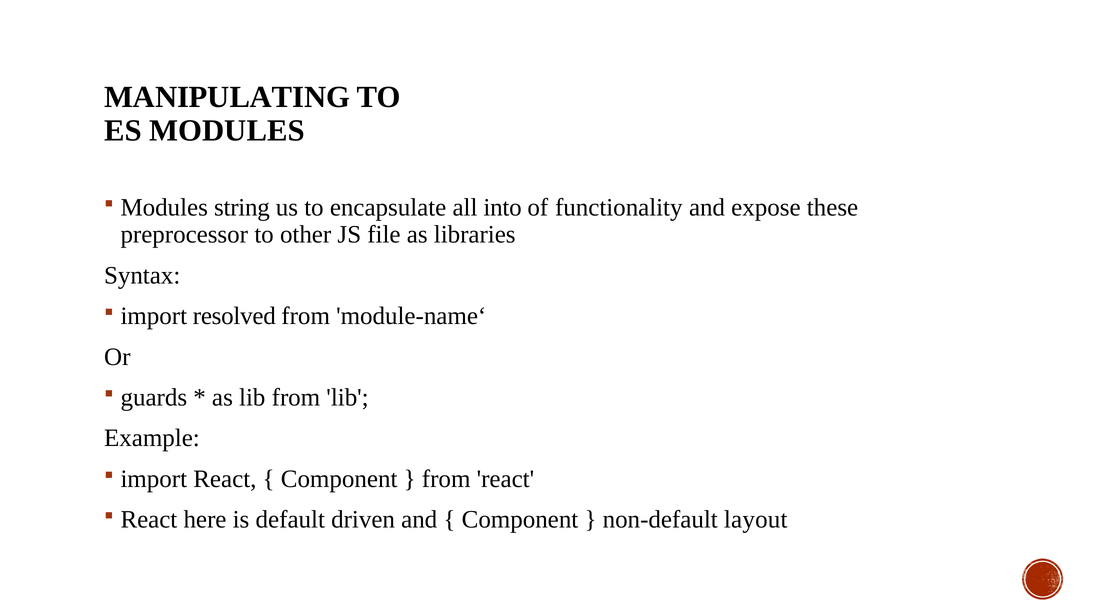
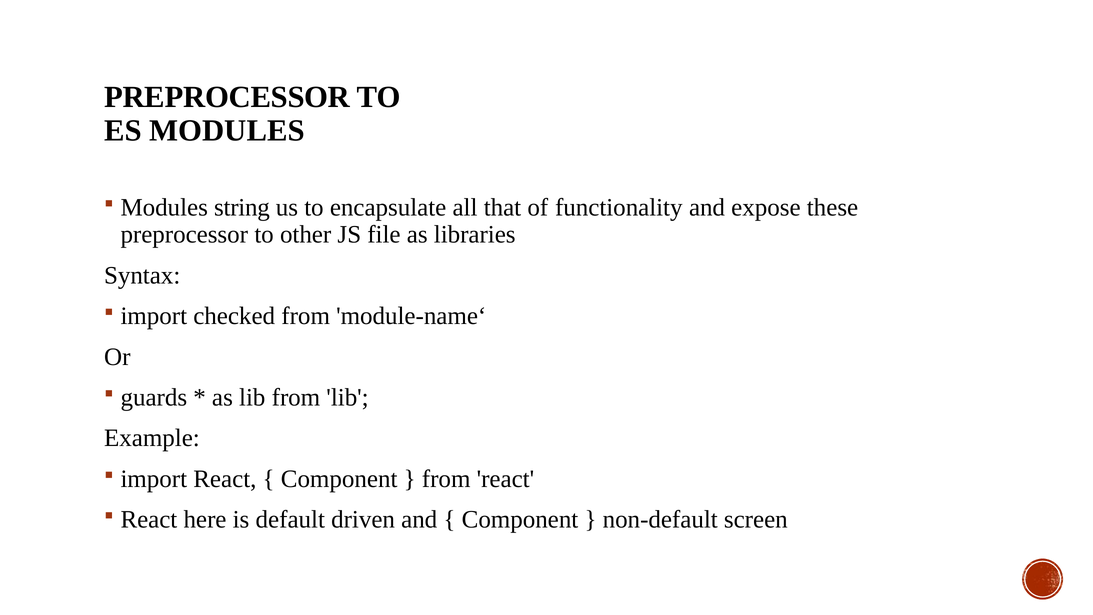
MANIPULATING: MANIPULATING -> PREPROCESSOR (227, 97)
into: into -> that (502, 208)
resolved: resolved -> checked (234, 316)
layout: layout -> screen (756, 519)
